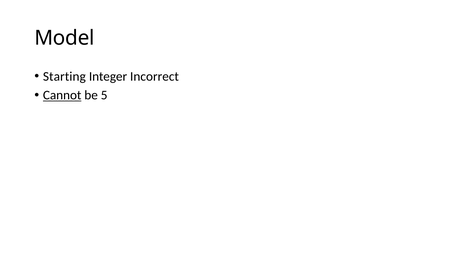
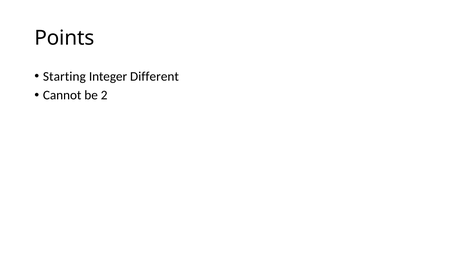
Model: Model -> Points (64, 38)
Incorrect: Incorrect -> Different (154, 76)
Cannot underline: present -> none (62, 95)
5: 5 -> 2 (104, 95)
